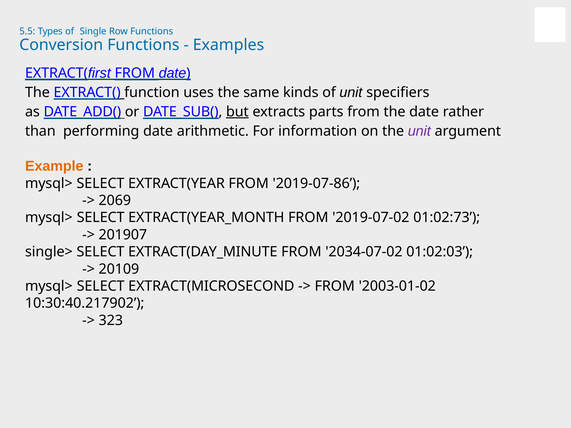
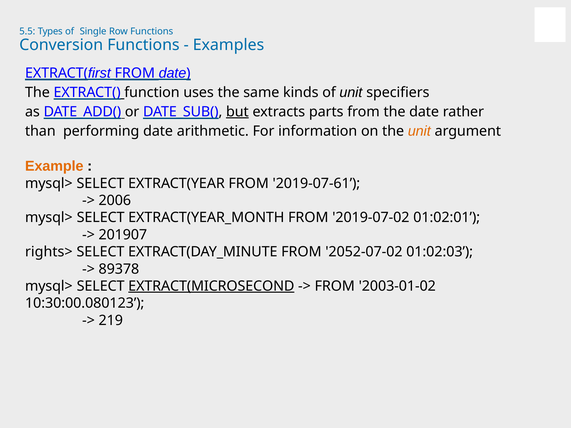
unit colour: purple -> orange (419, 131)
2019-07-86: 2019-07-86 -> 2019-07-61 (316, 183)
2069: 2069 -> 2006 (115, 201)
01:02:73: 01:02:73 -> 01:02:01 (447, 218)
single>: single> -> rights> (49, 252)
2034-07-02: 2034-07-02 -> 2052-07-02 (364, 252)
20109: 20109 -> 89378 (119, 269)
EXTRACT(MICROSECOND underline: none -> present (211, 286)
10:30:40.217902: 10:30:40.217902 -> 10:30:00.080123 (85, 303)
323: 323 -> 219 (111, 321)
